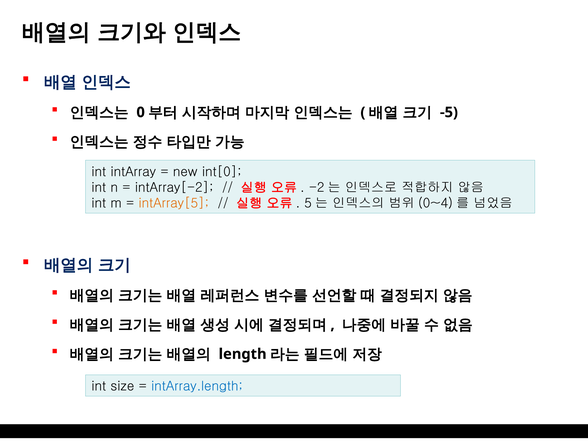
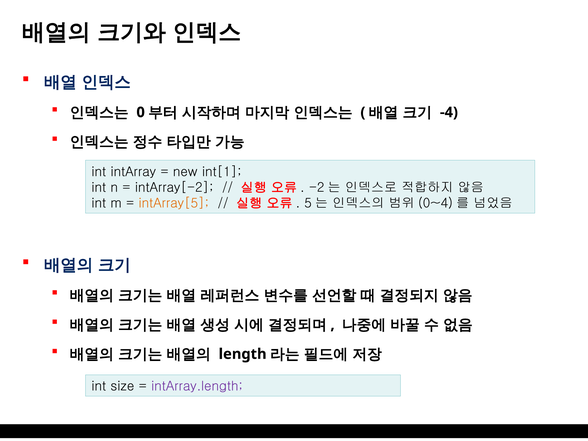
-5: -5 -> -4 (449, 112)
int[0: int[0 -> int[1 (222, 172)
intArray.length colour: blue -> purple (197, 386)
